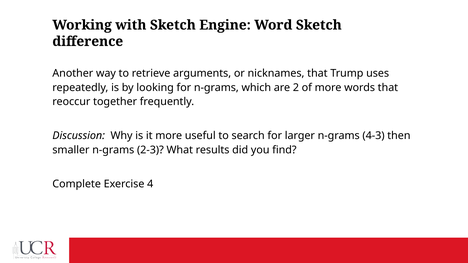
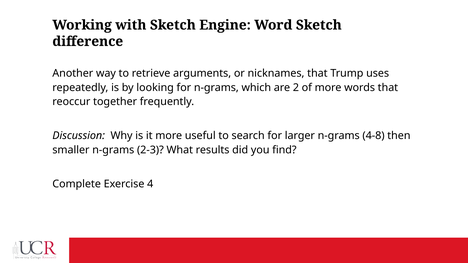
4-3: 4-3 -> 4-8 (374, 136)
